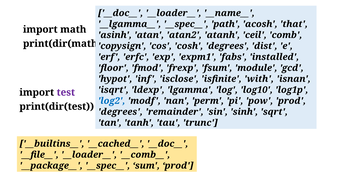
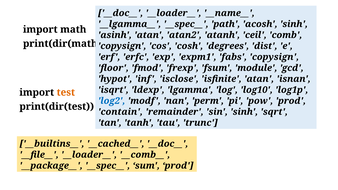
acosh that: that -> sinh (294, 24)
fabs installed: installed -> copysign (274, 57)
isfinite with: with -> atan (259, 79)
test colour: purple -> orange (66, 92)
degrees: degrees -> contain (120, 112)
